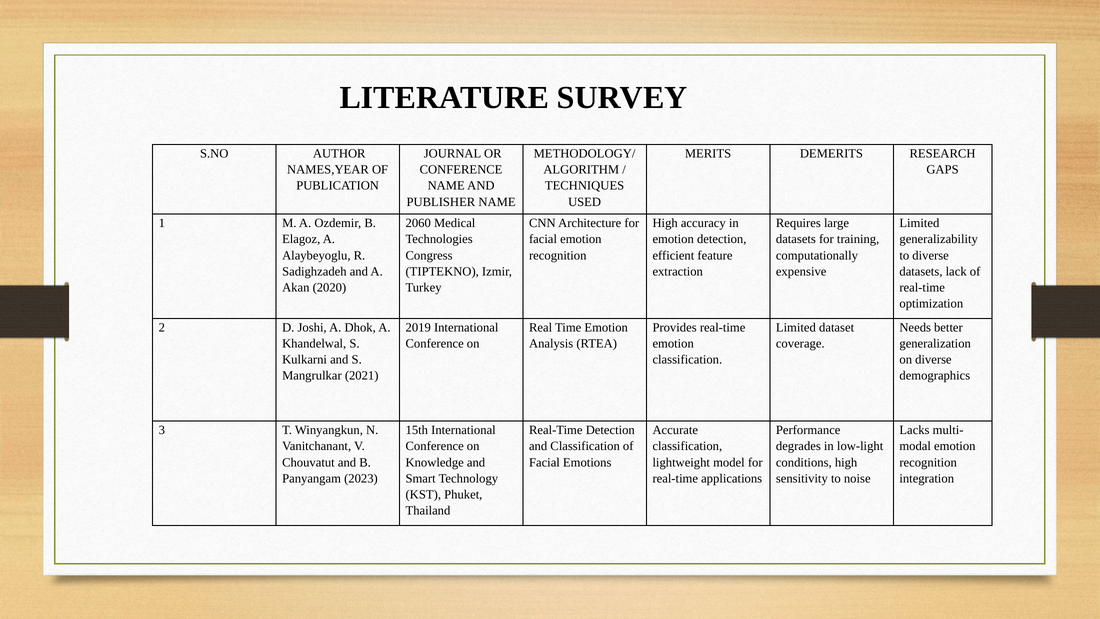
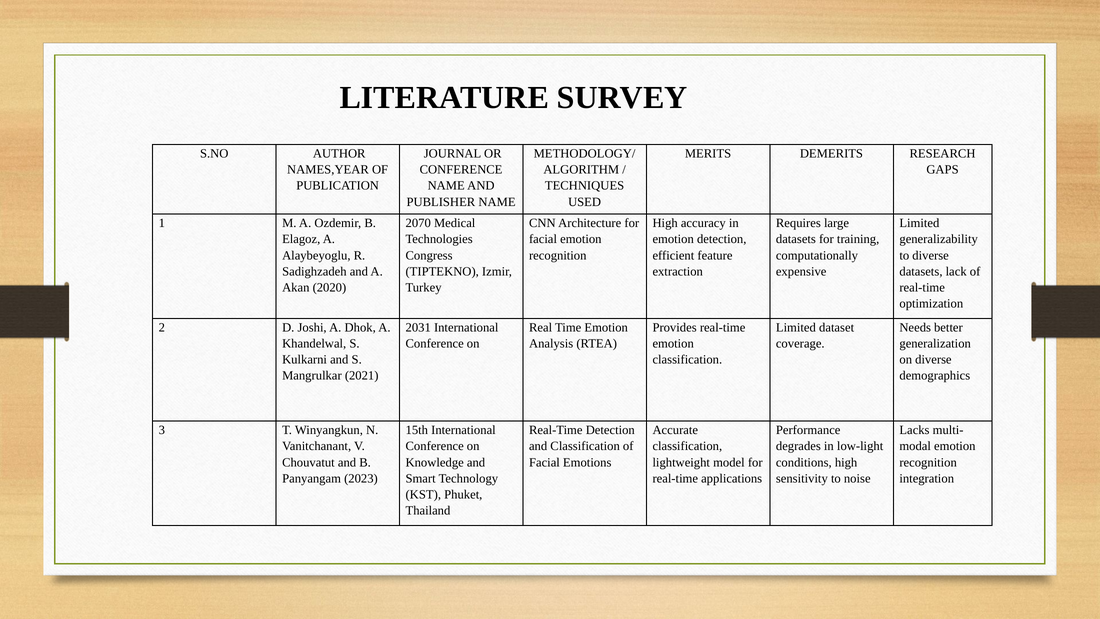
2060: 2060 -> 2070 (418, 223)
2019: 2019 -> 2031 (418, 327)
